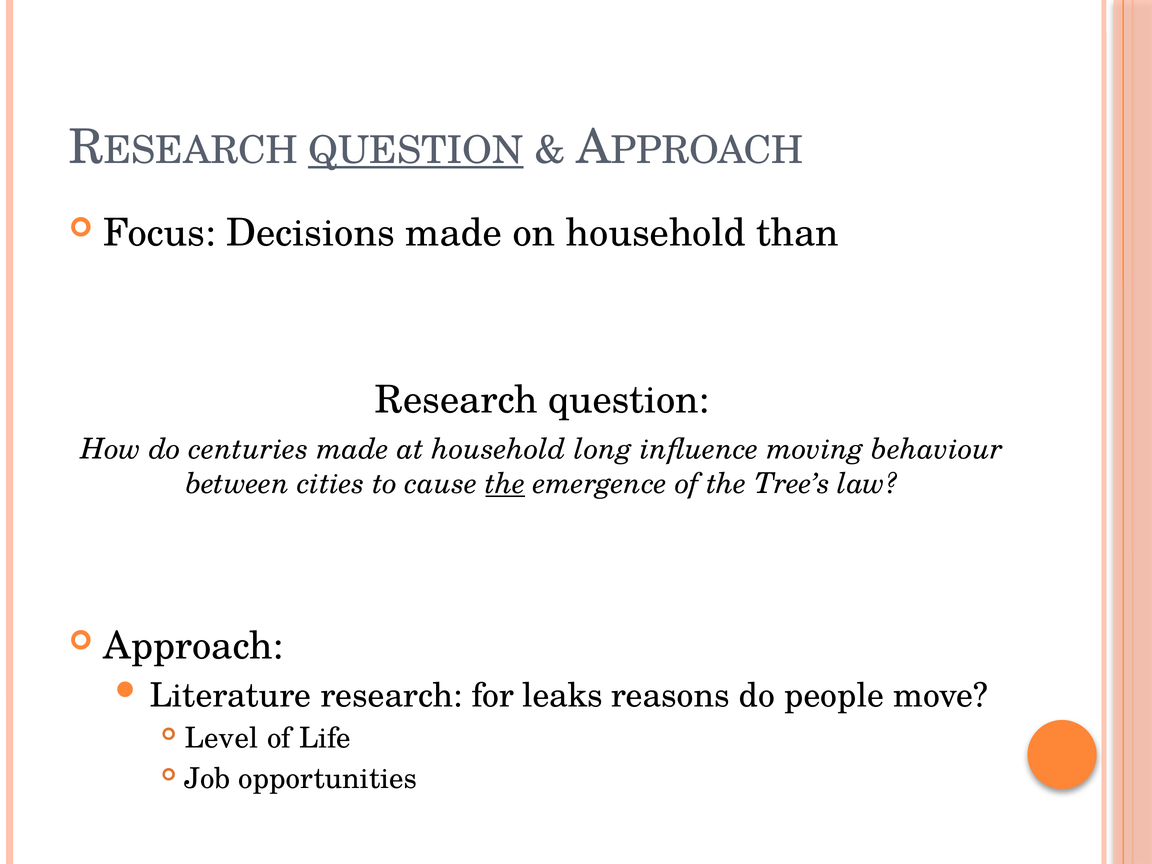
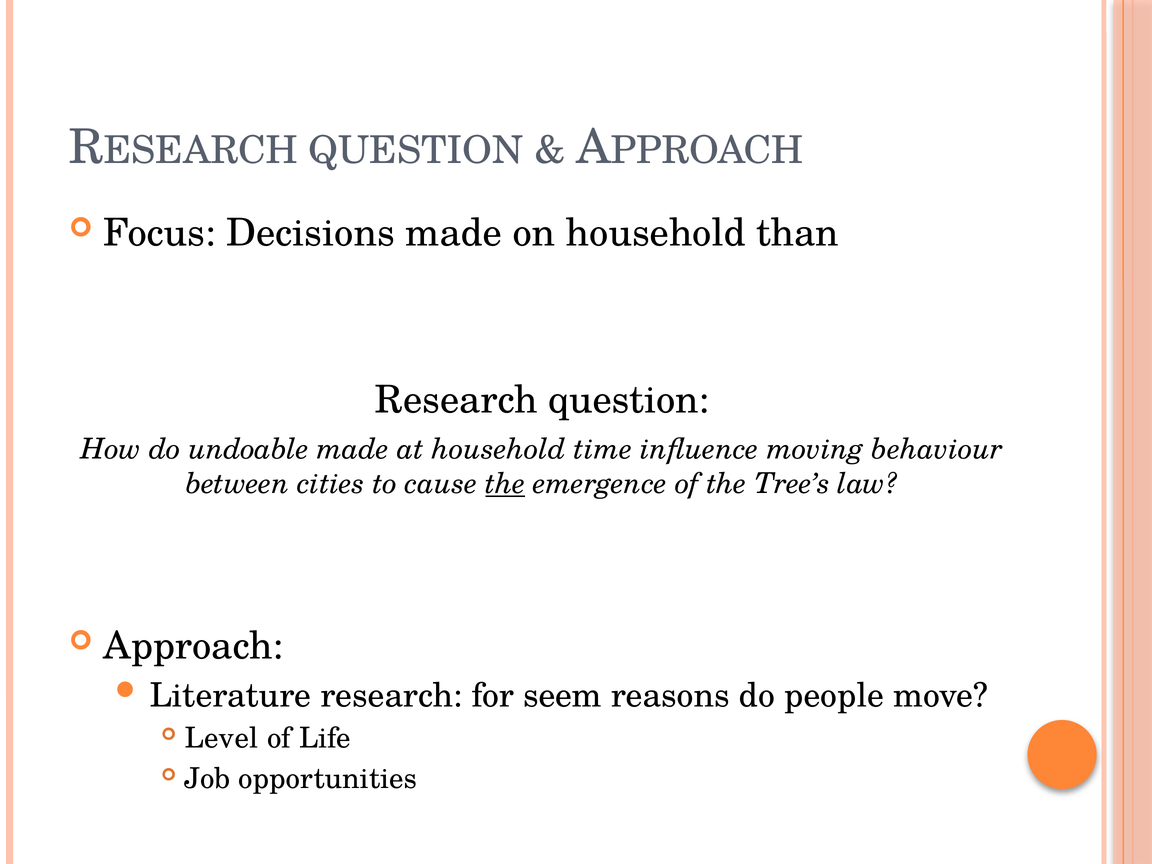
QUESTION underline: present -> none (416, 151)
centuries: centuries -> undoable (249, 449)
long: long -> time (603, 449)
leaks: leaks -> seem (562, 695)
